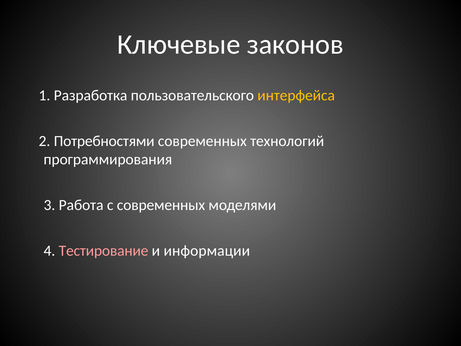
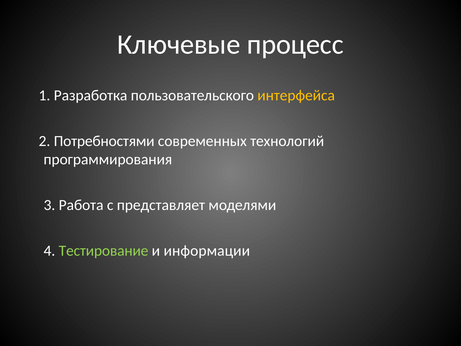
законов: законов -> процесс (295, 45)
с современных: современных -> представляет (161, 205)
Тестирование colour: pink -> light green (104, 251)
